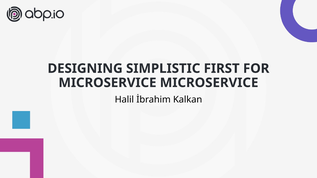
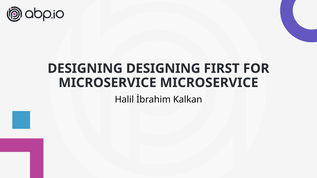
DESIGNING SIMPLISTIC: SIMPLISTIC -> DESIGNING (163, 69)
